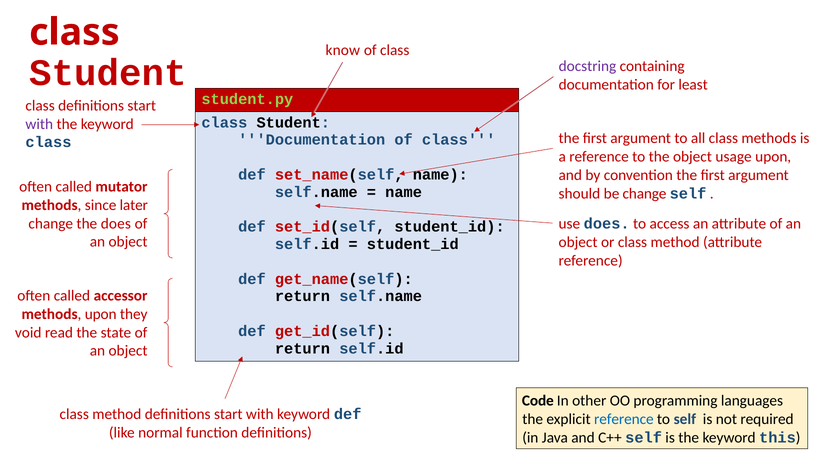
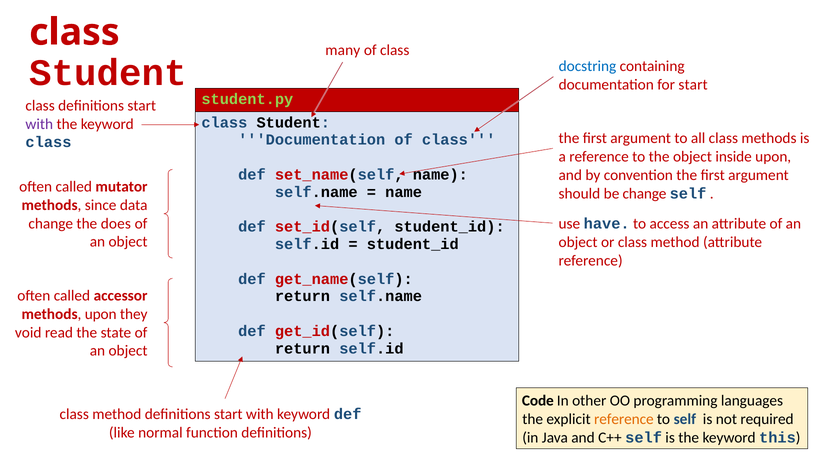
know: know -> many (343, 50)
docstring colour: purple -> blue (588, 66)
for least: least -> start (693, 84)
usage: usage -> inside (734, 157)
later: later -> data (134, 205)
use does: does -> have (607, 224)
reference colour: blue -> orange (624, 419)
